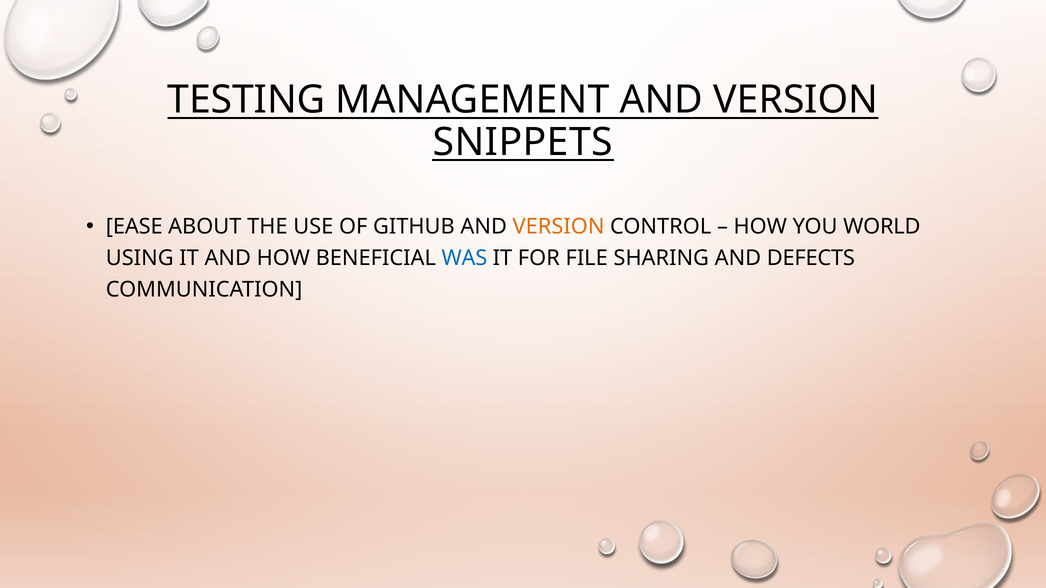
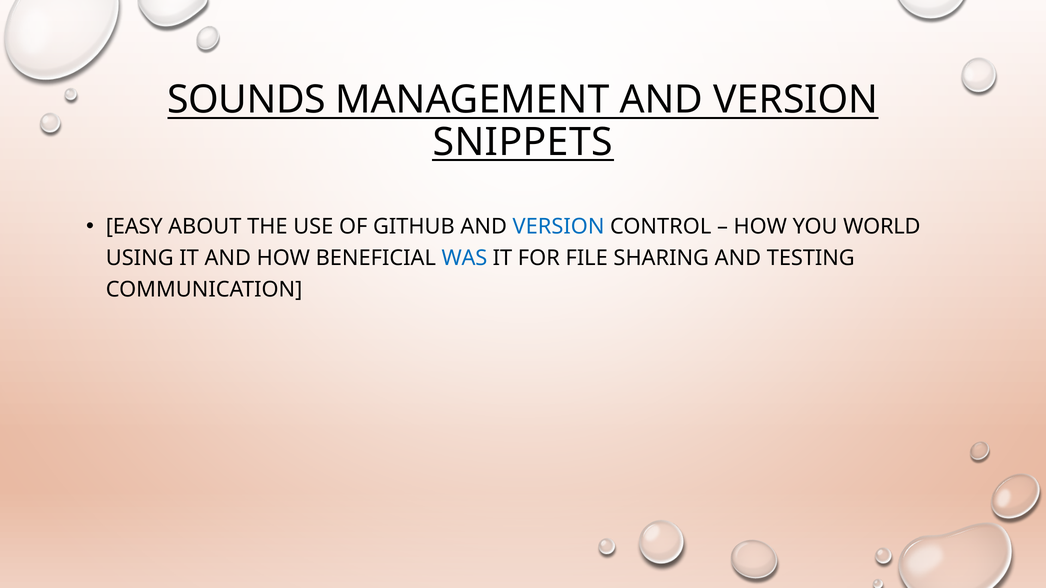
TESTING: TESTING -> SOUNDS (247, 100)
EASE: EASE -> EASY (134, 227)
VERSION colour: orange -> blue (559, 227)
DEFECTS: DEFECTS -> TESTING (811, 258)
